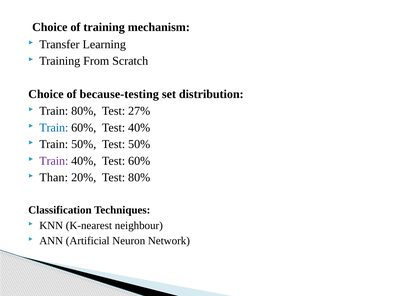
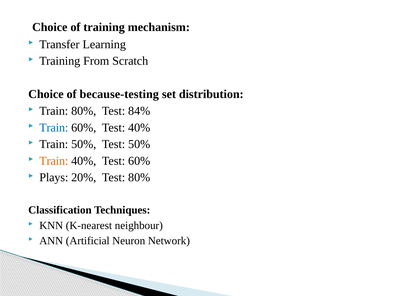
27%: 27% -> 84% (139, 111)
Train colour: purple -> orange (54, 161)
Than: Than -> Plays (54, 177)
